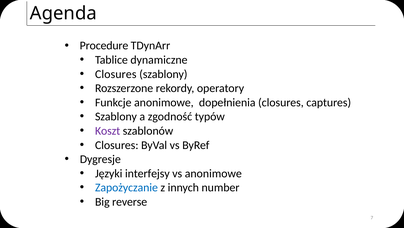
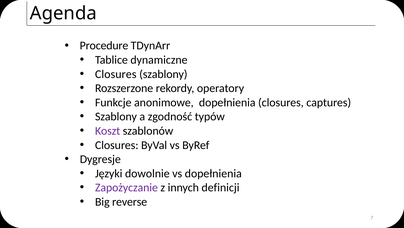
interfejsy: interfejsy -> dowolnie (147, 173)
vs anonimowe: anonimowe -> dopełnienia (213, 173)
Zapożyczanie colour: blue -> purple (126, 187)
number: number -> definicji (221, 187)
